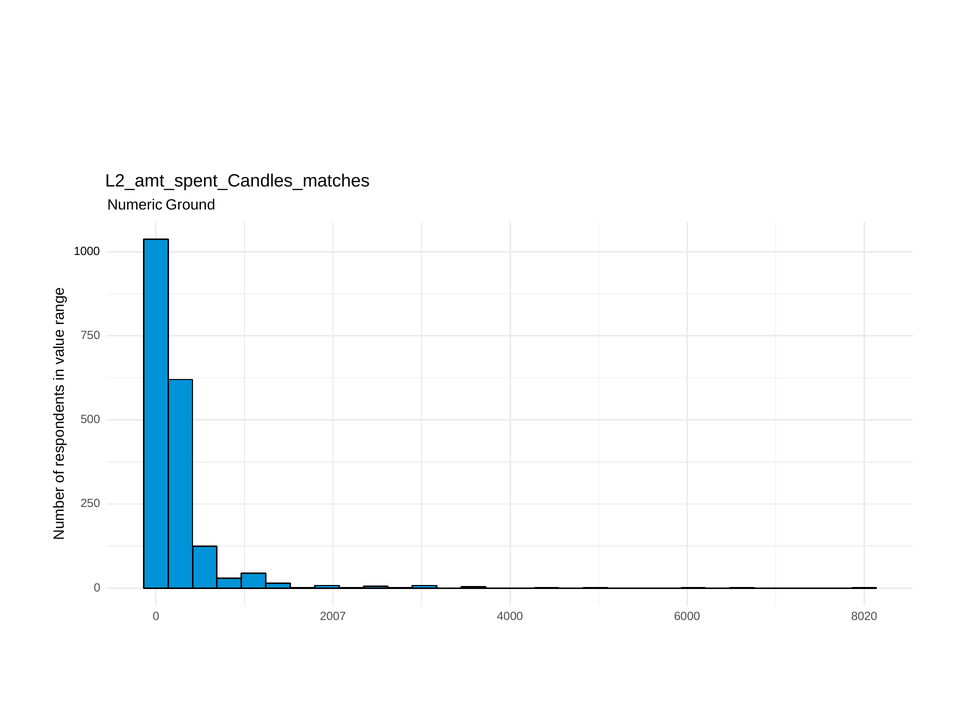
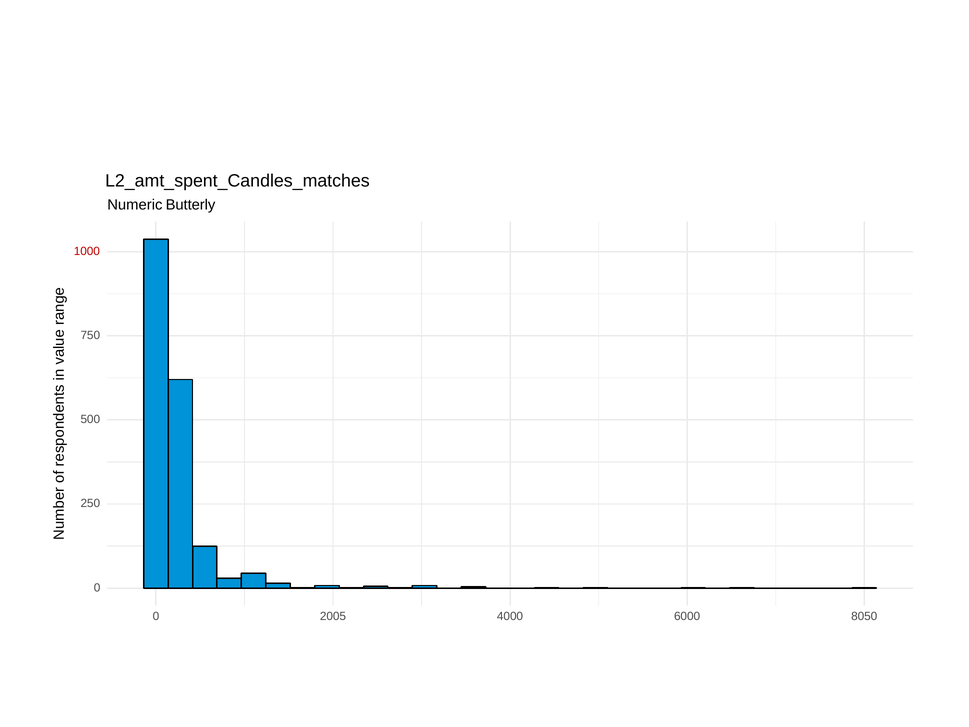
Ground: Ground -> Butterly (190, 205)
1000 colour: black -> red (87, 251)
2007: 2007 -> 2005 (333, 616)
8020: 8020 -> 8050 (864, 616)
